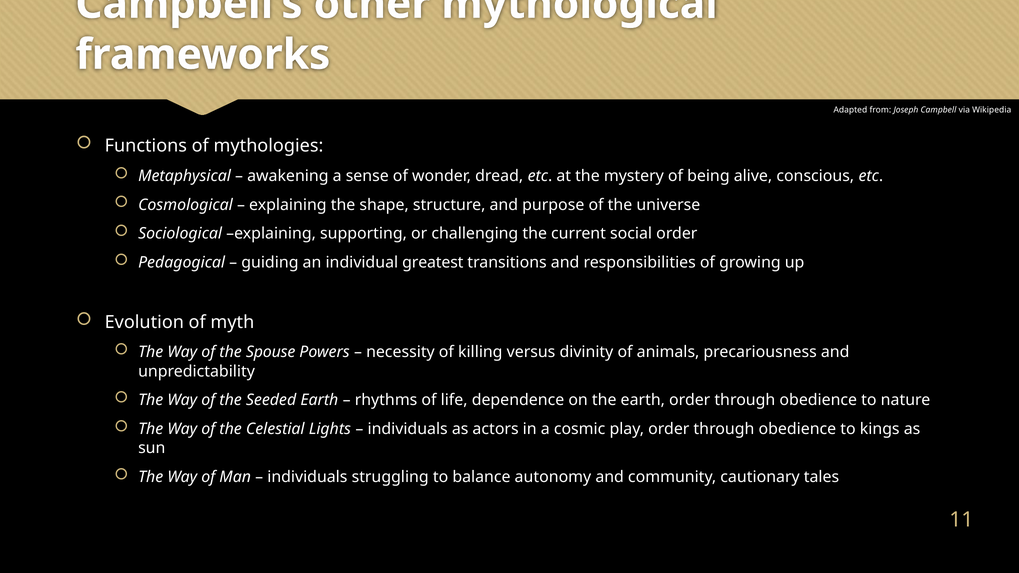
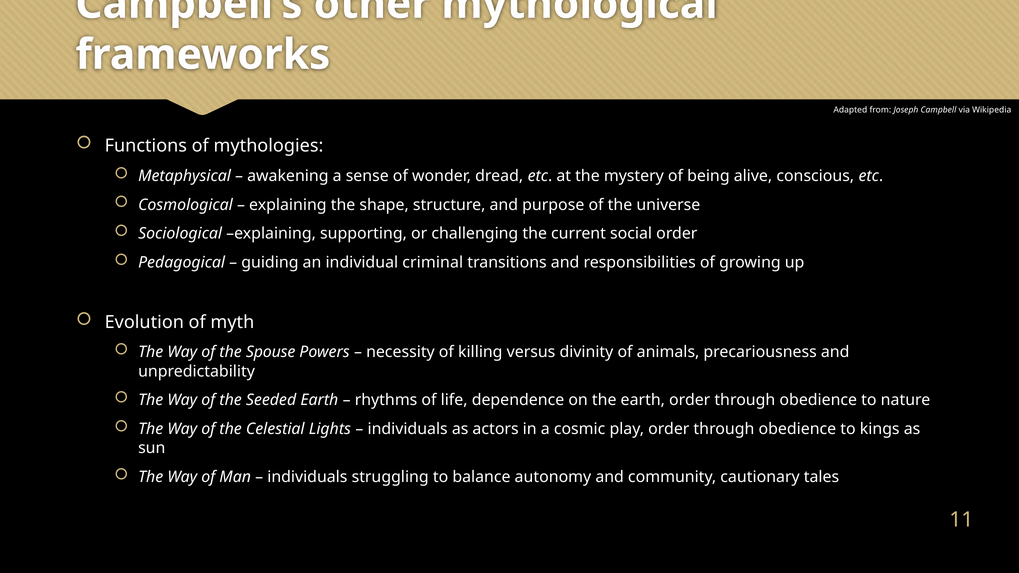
greatest: greatest -> criminal (433, 263)
